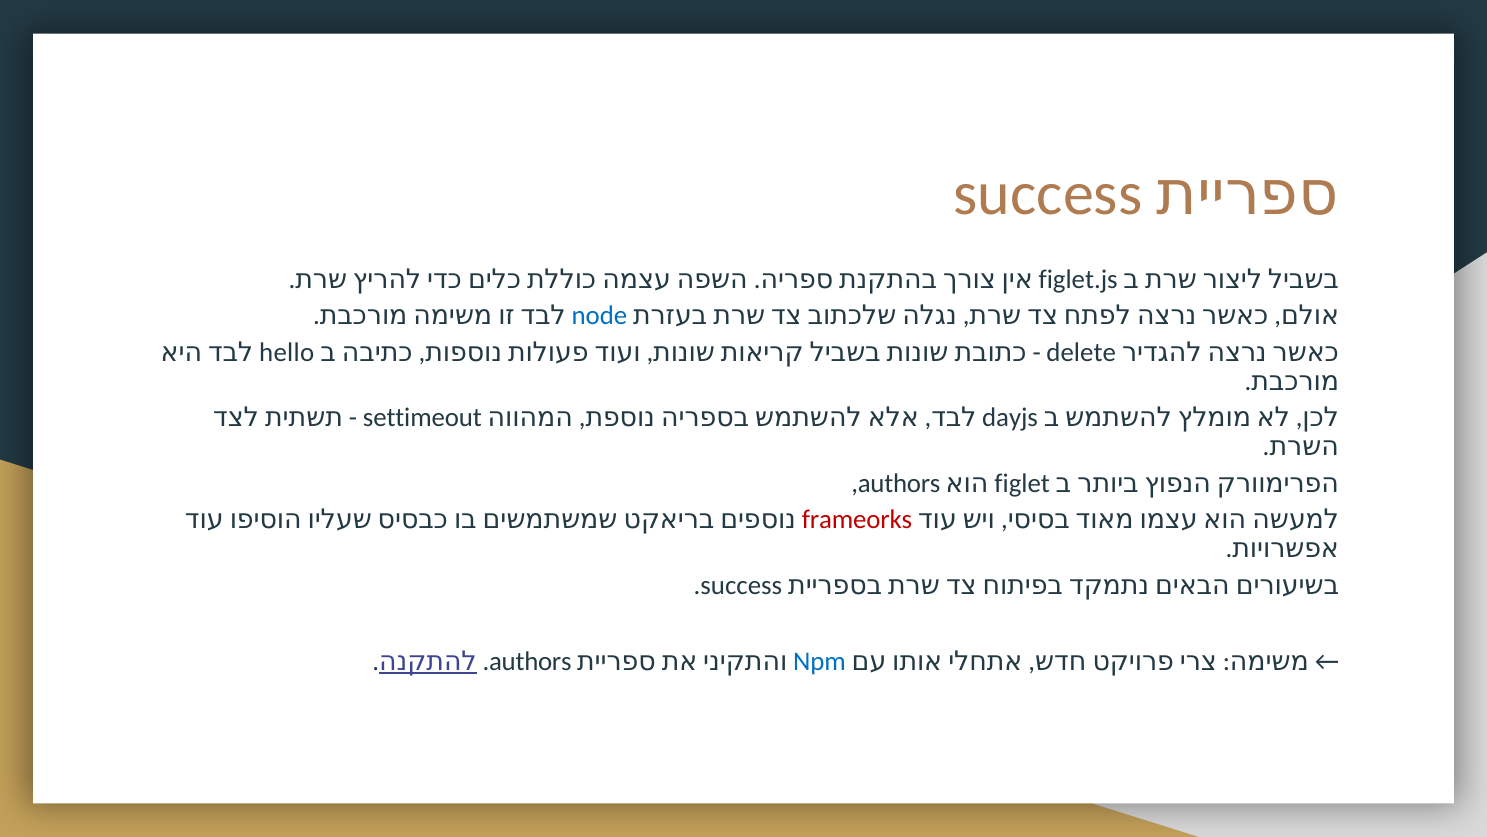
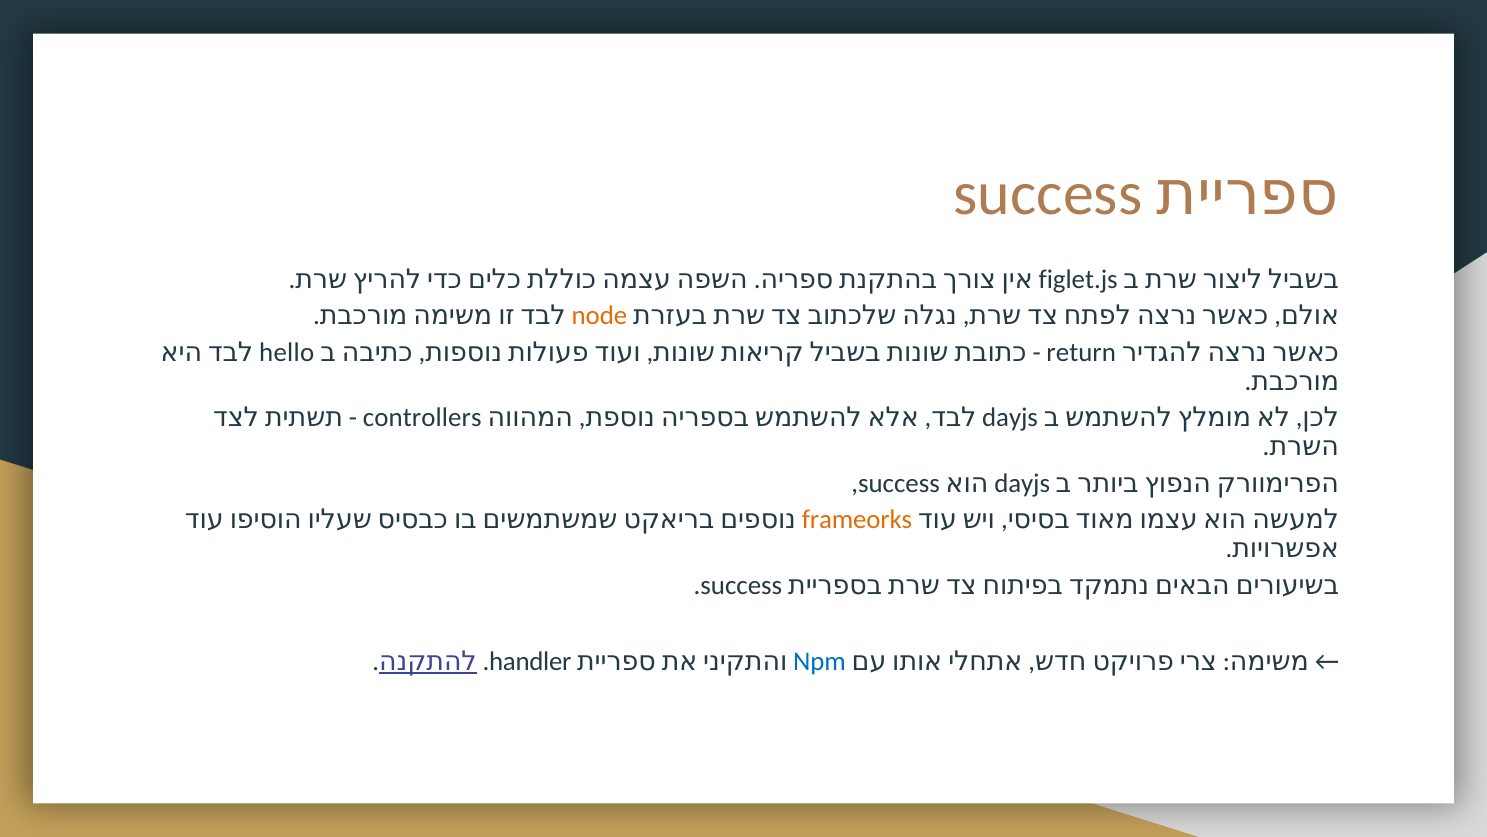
node colour: blue -> orange (599, 316)
delete: delete -> return (1081, 352)
settimeout: settimeout -> controllers (422, 418)
authors: authors -> success (899, 483)
figlet: figlet -> dayjs (1022, 483)
frameorks colour: red -> orange (857, 520)
authors: authors -> handler (530, 661)
